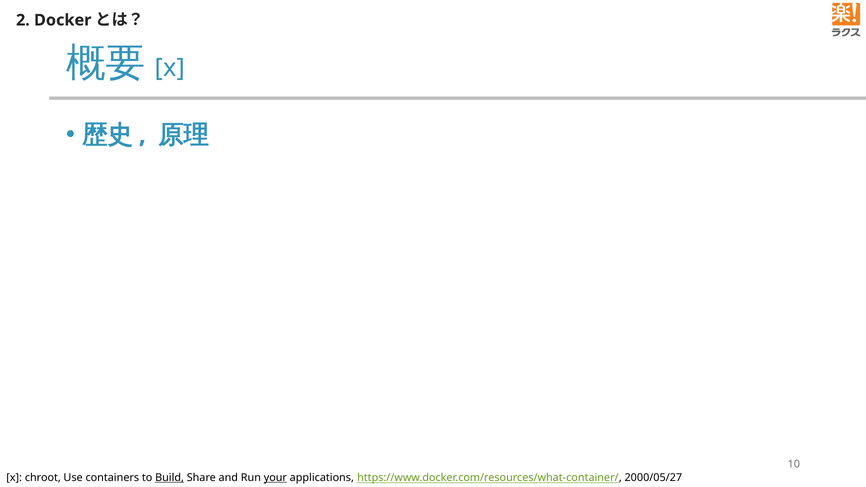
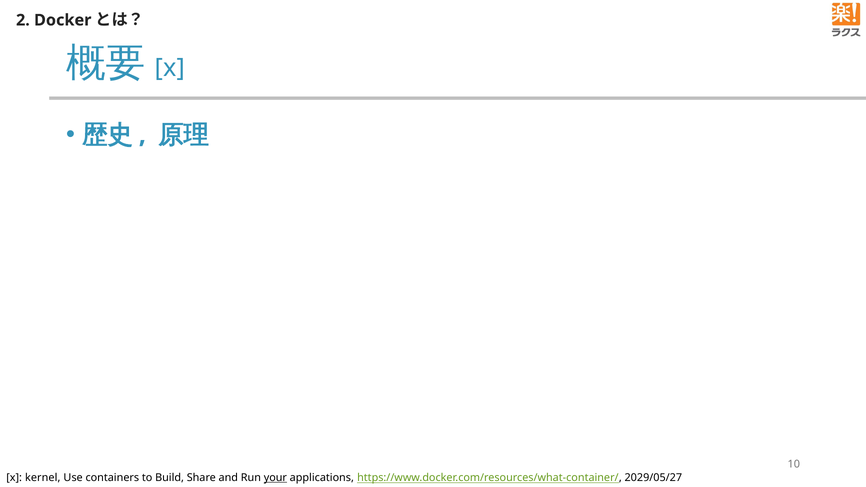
chroot: chroot -> kernel (43, 478)
Build underline: present -> none (170, 478)
2000/05/27: 2000/05/27 -> 2029/05/27 (653, 478)
